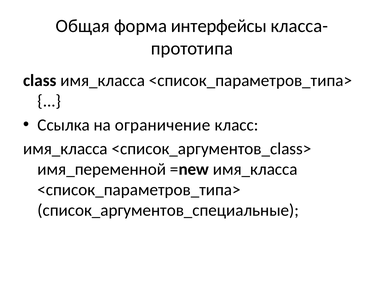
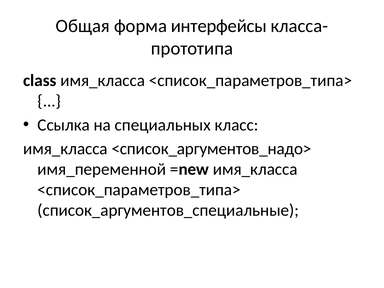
ограничение: ограничение -> специальных (163, 125)
<список_аргументов_class>: <список_аргументов_class> -> <список_аргументов_надо> (211, 149)
